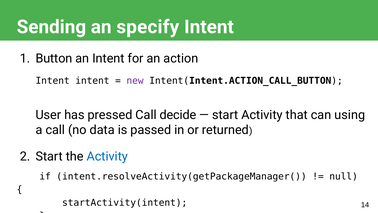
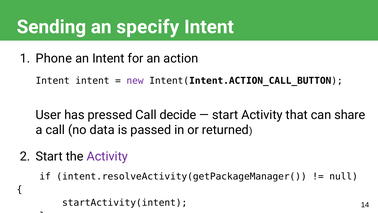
Button: Button -> Phone (54, 58)
using: using -> share (350, 115)
Activity colour: blue -> purple (107, 156)
